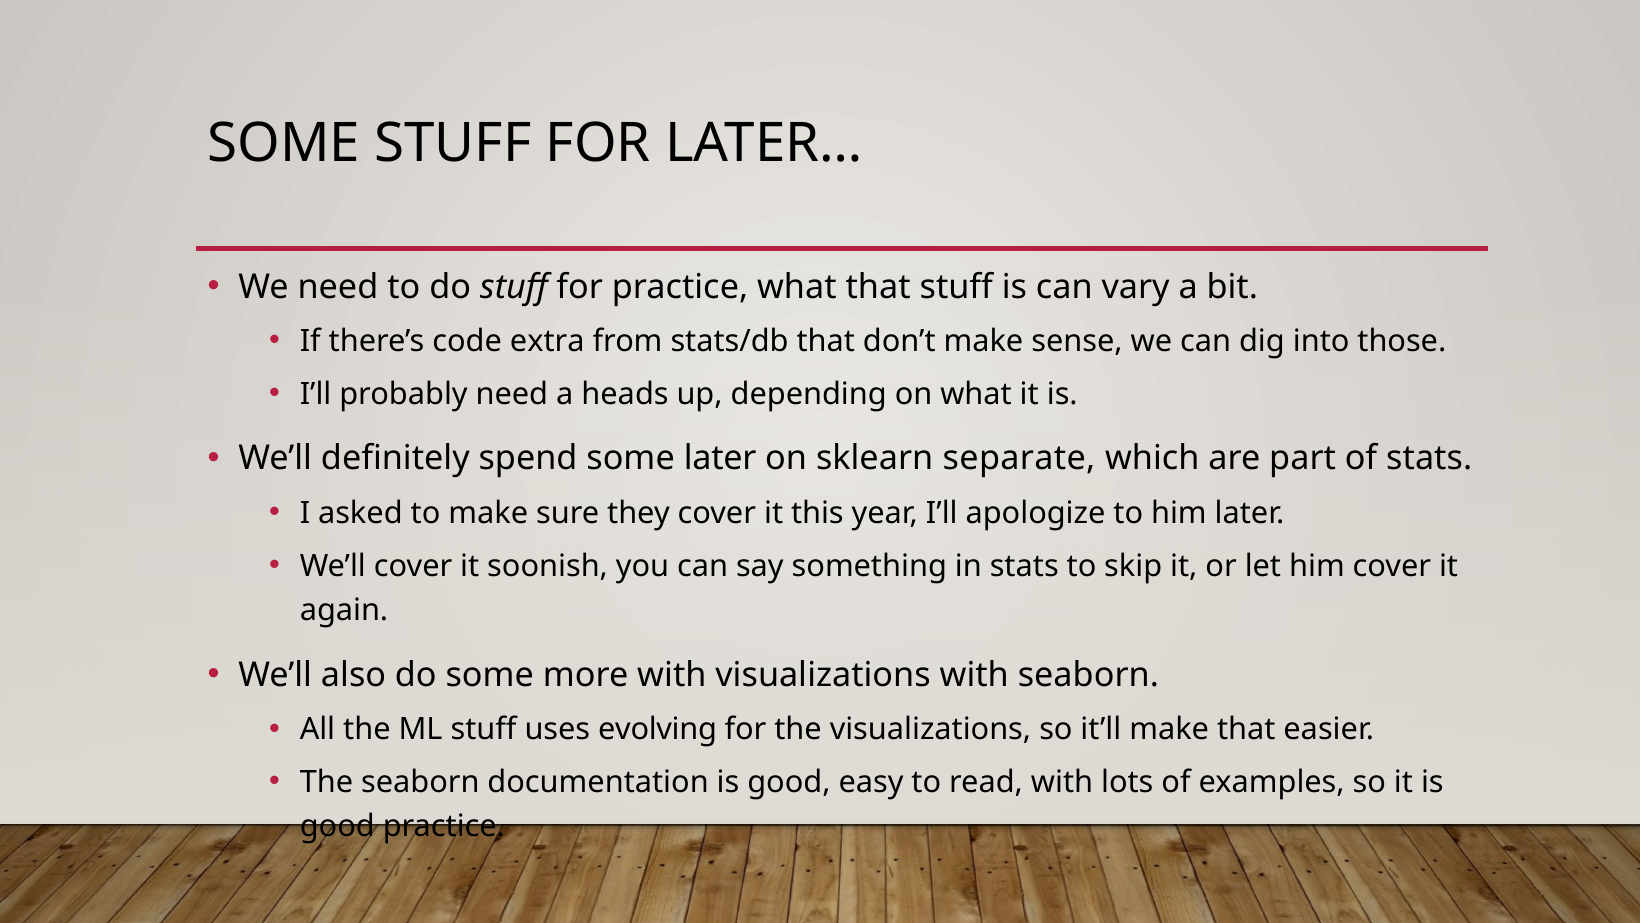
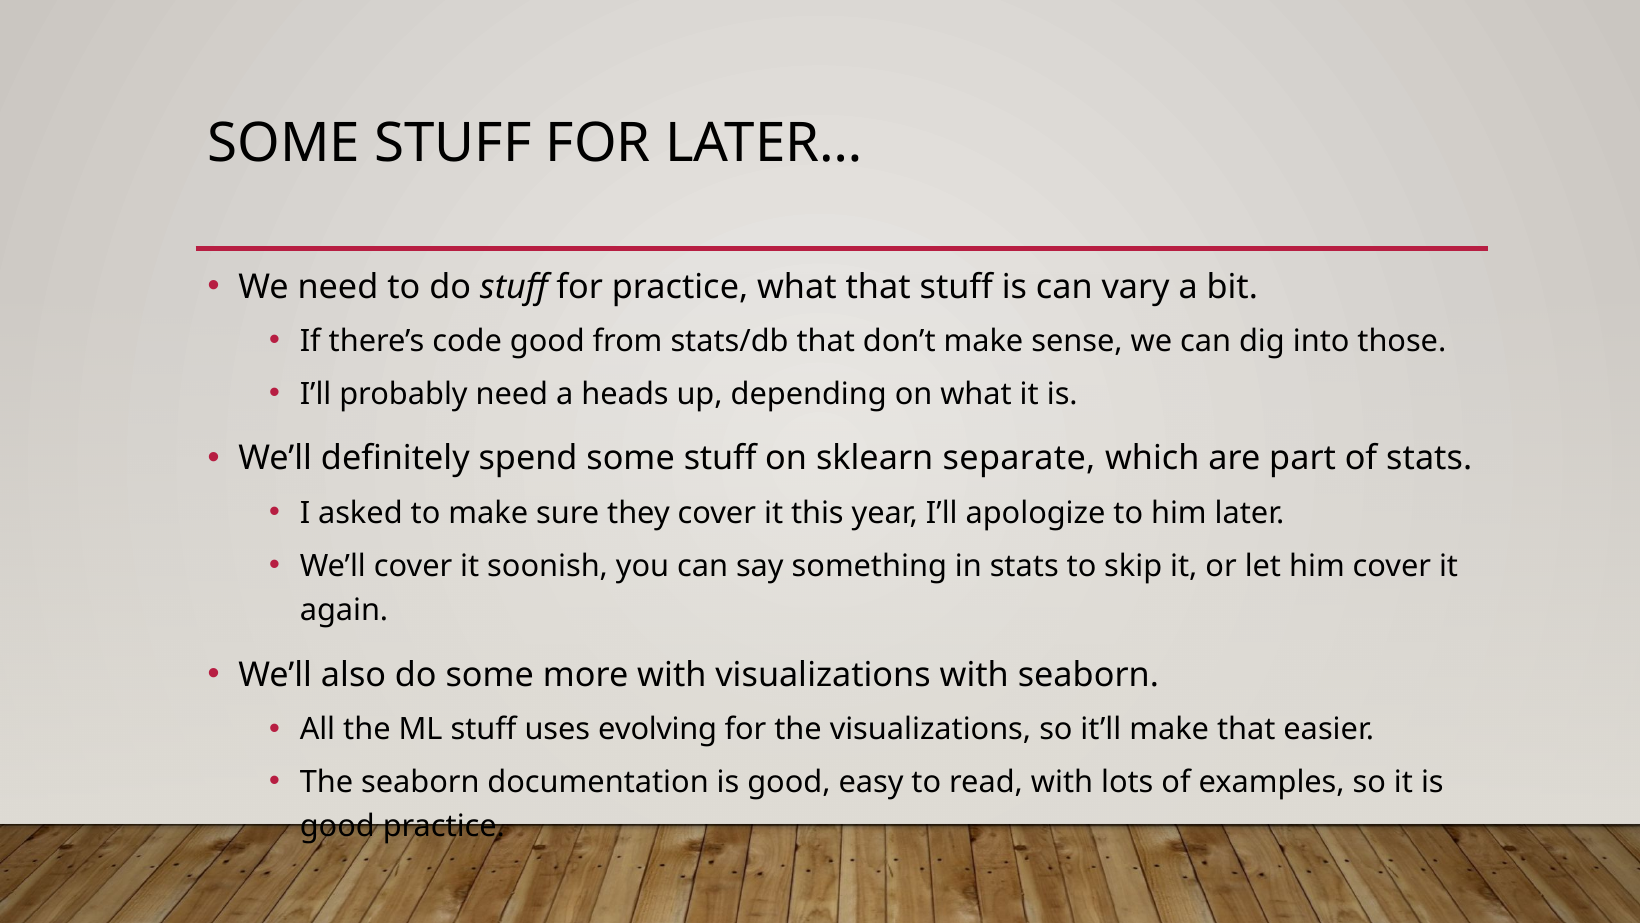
code extra: extra -> good (547, 341)
spend some later: later -> stuff (720, 458)
